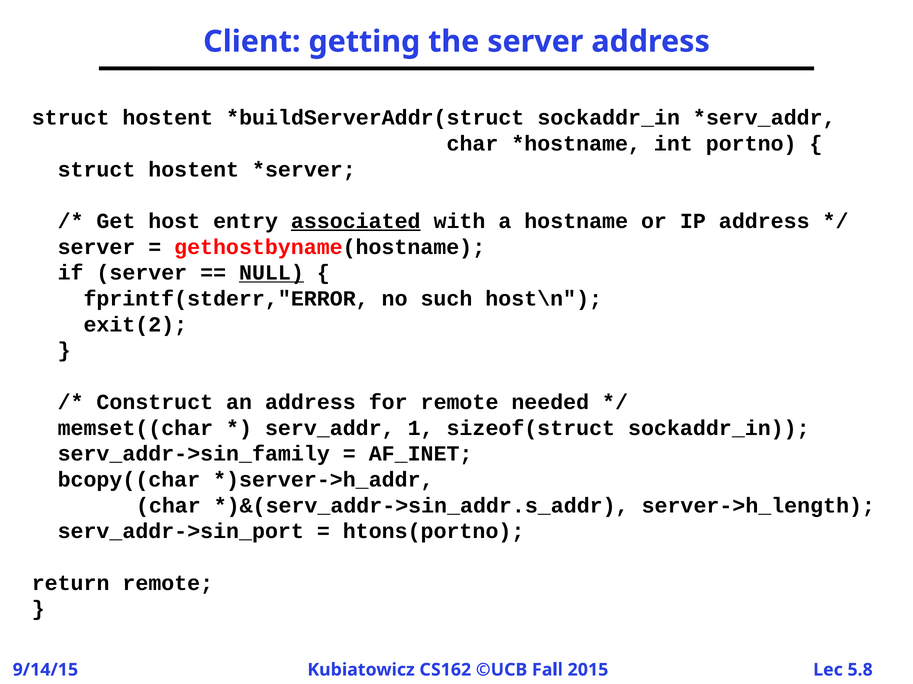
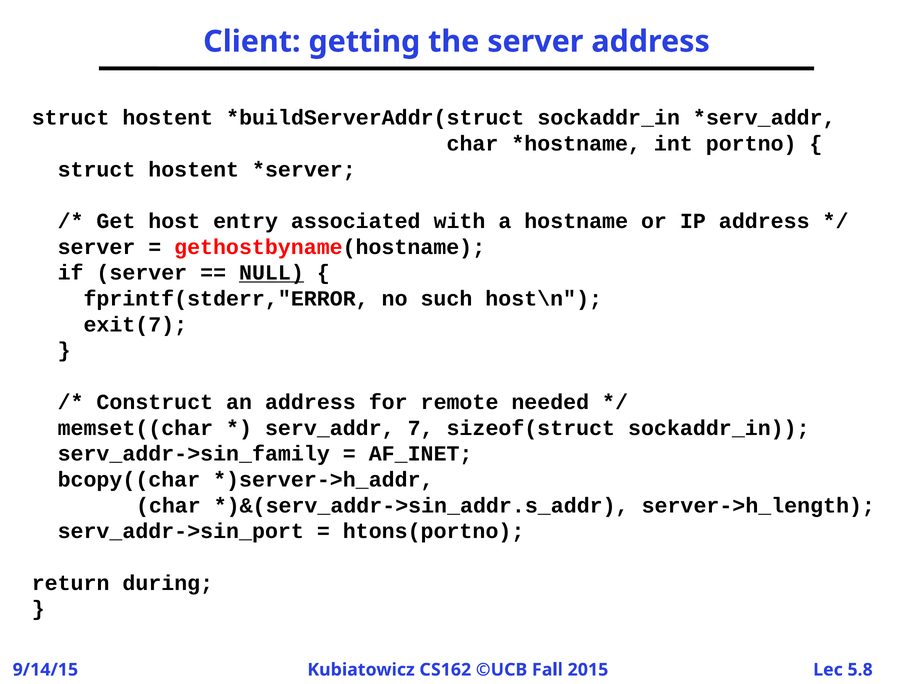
associated underline: present -> none (356, 221)
exit(2: exit(2 -> exit(7 (135, 325)
1: 1 -> 7 (421, 428)
return remote: remote -> during (168, 584)
